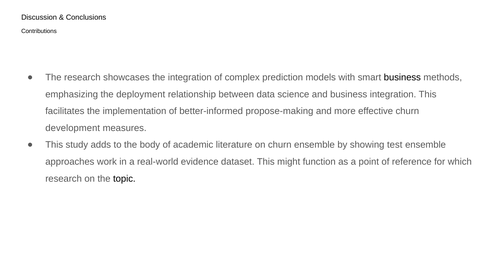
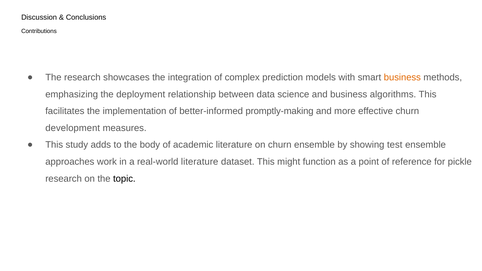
business colour: black -> orange (402, 77)
business integration: integration -> algorithms (393, 94)
propose-making: propose-making -> promptly-making (280, 111)
real-world evidence: evidence -> literature (200, 162)
which: which -> pickle (460, 162)
